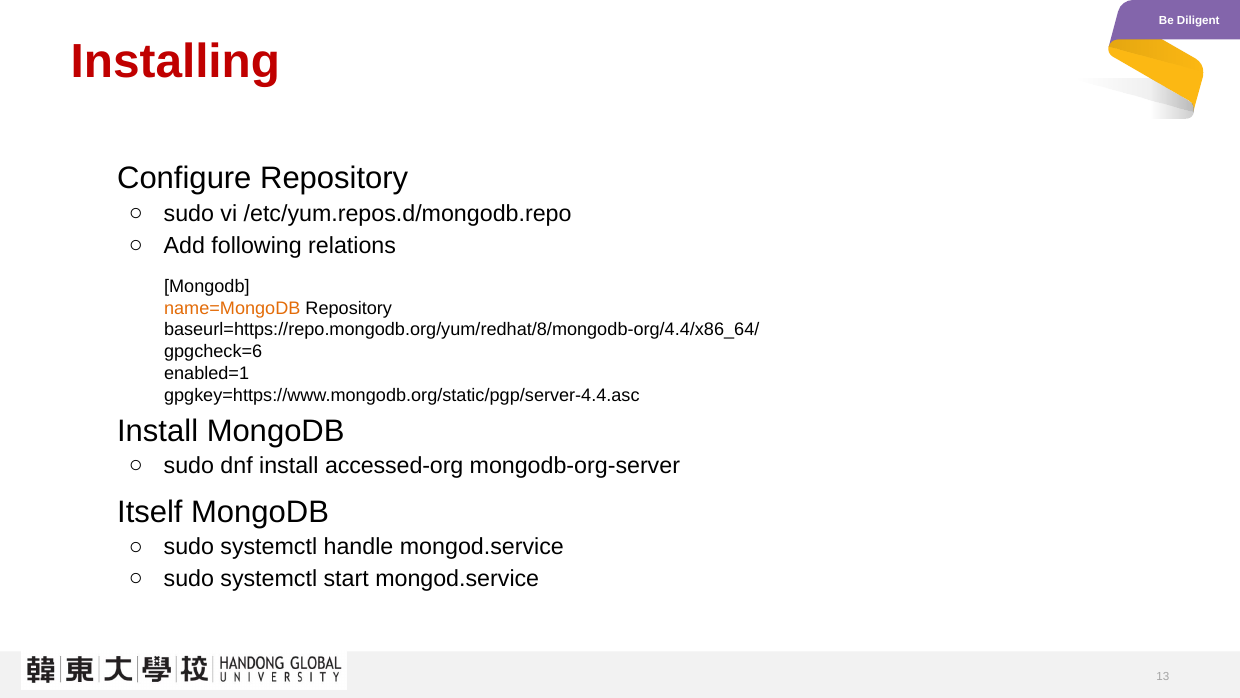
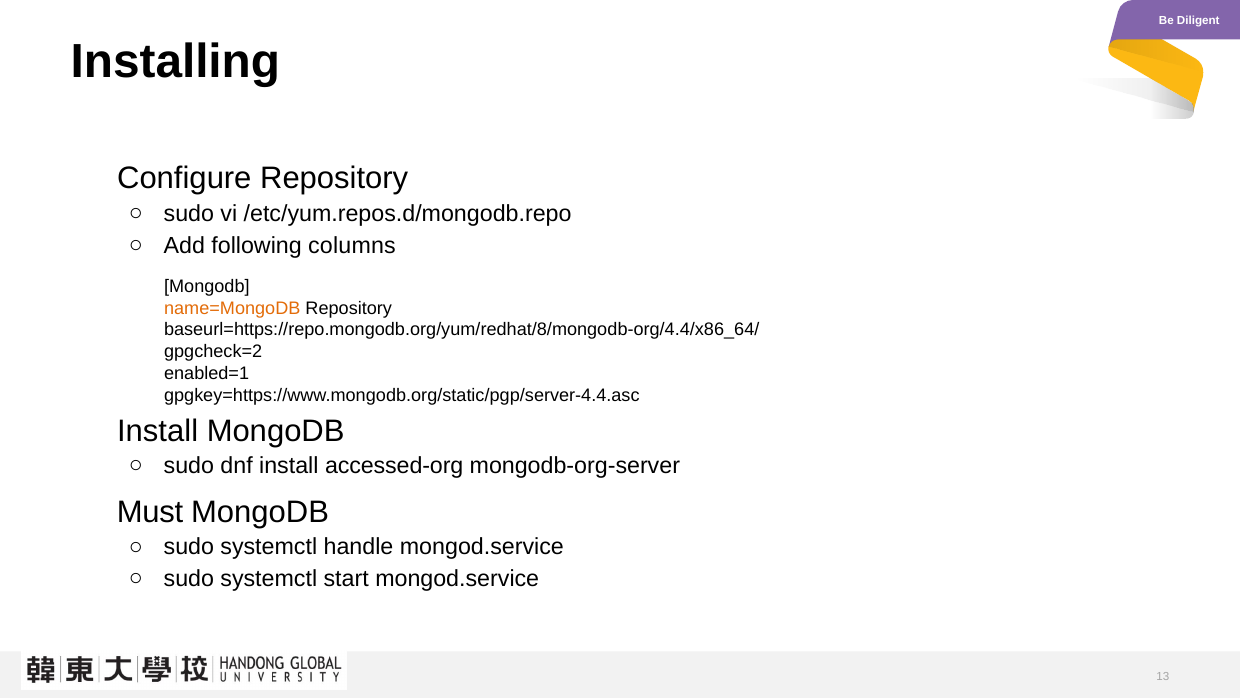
Installing colour: red -> black (175, 61)
relations: relations -> columns (352, 245)
gpgcheck=6: gpgcheck=6 -> gpgcheck=2 (213, 351)
Itself: Itself -> Must (150, 512)
